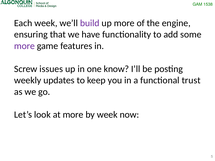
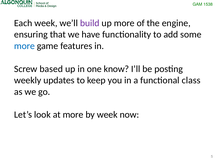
more colour: purple -> blue (24, 46)
issues: issues -> based (51, 69)
trust: trust -> class (191, 80)
